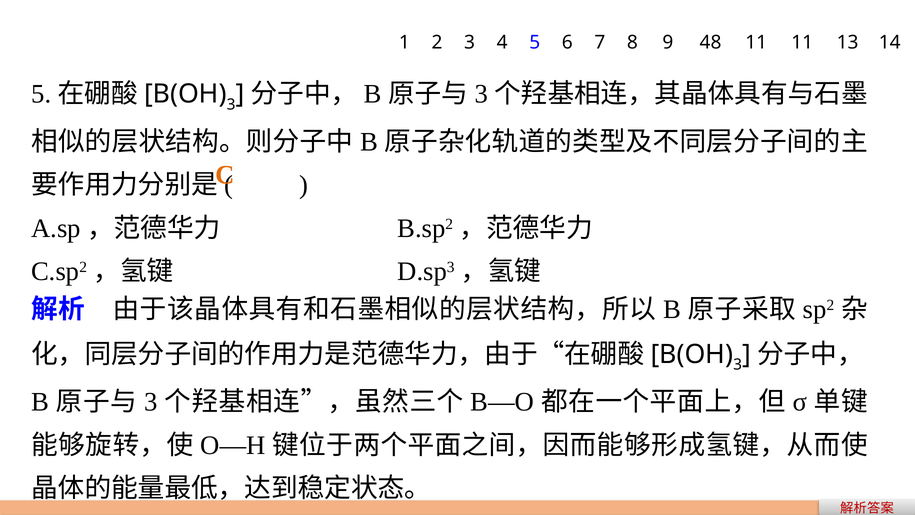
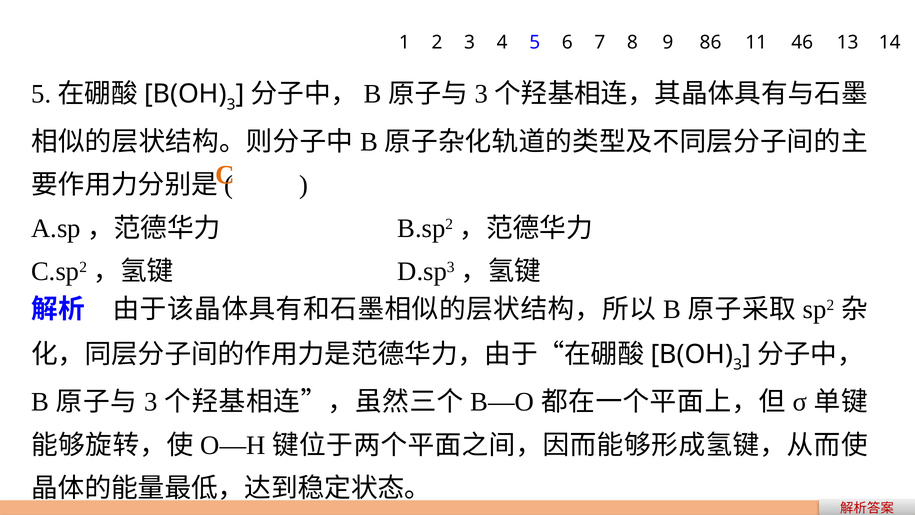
48: 48 -> 86 (711, 42)
11 11: 11 -> 46 (802, 42)
